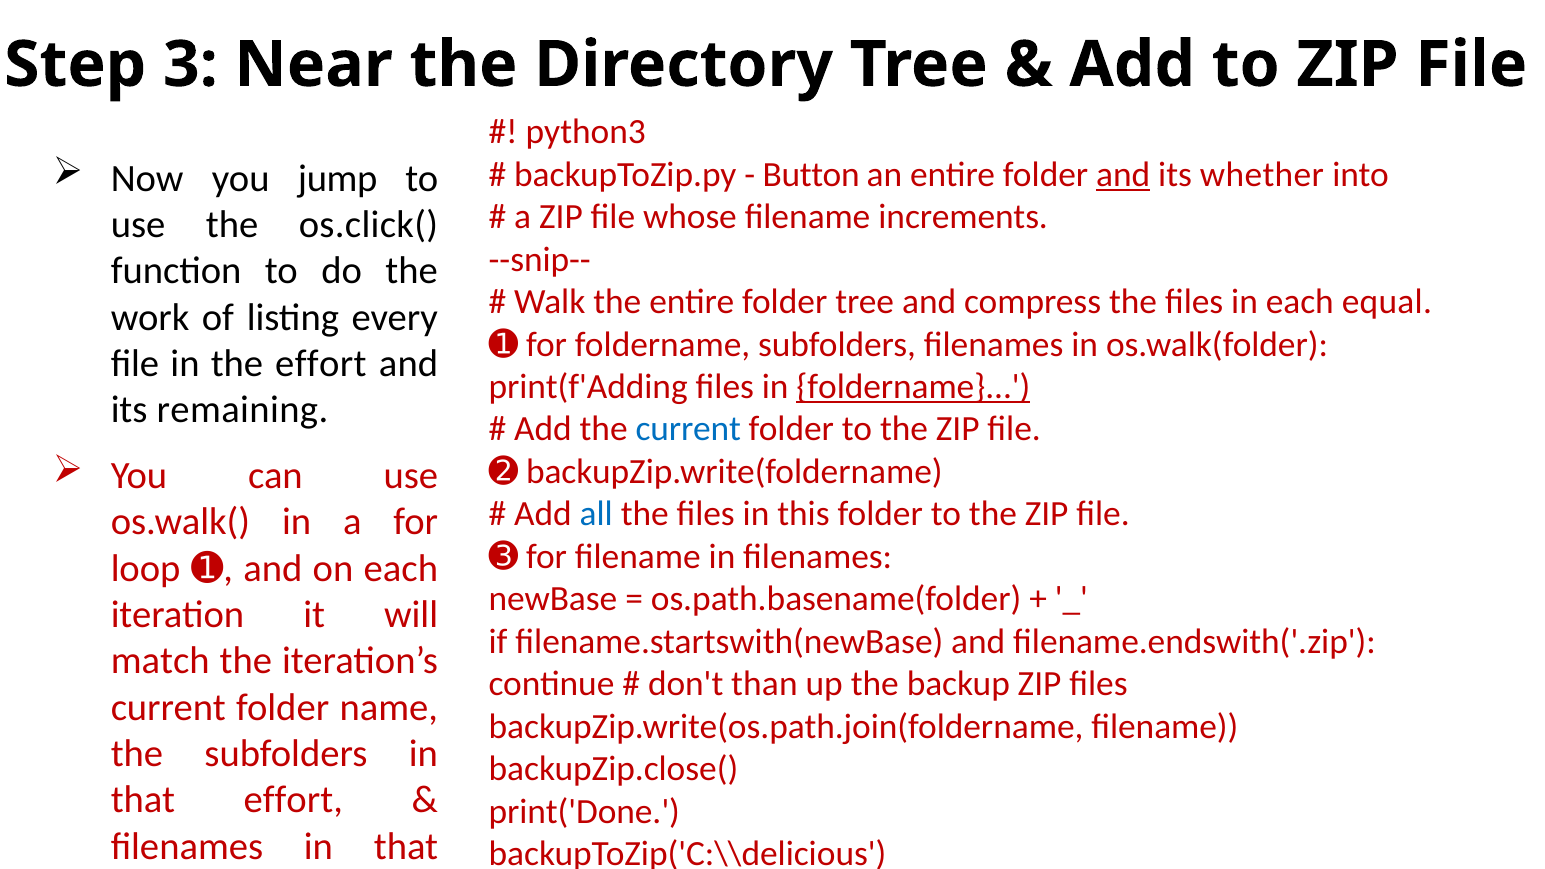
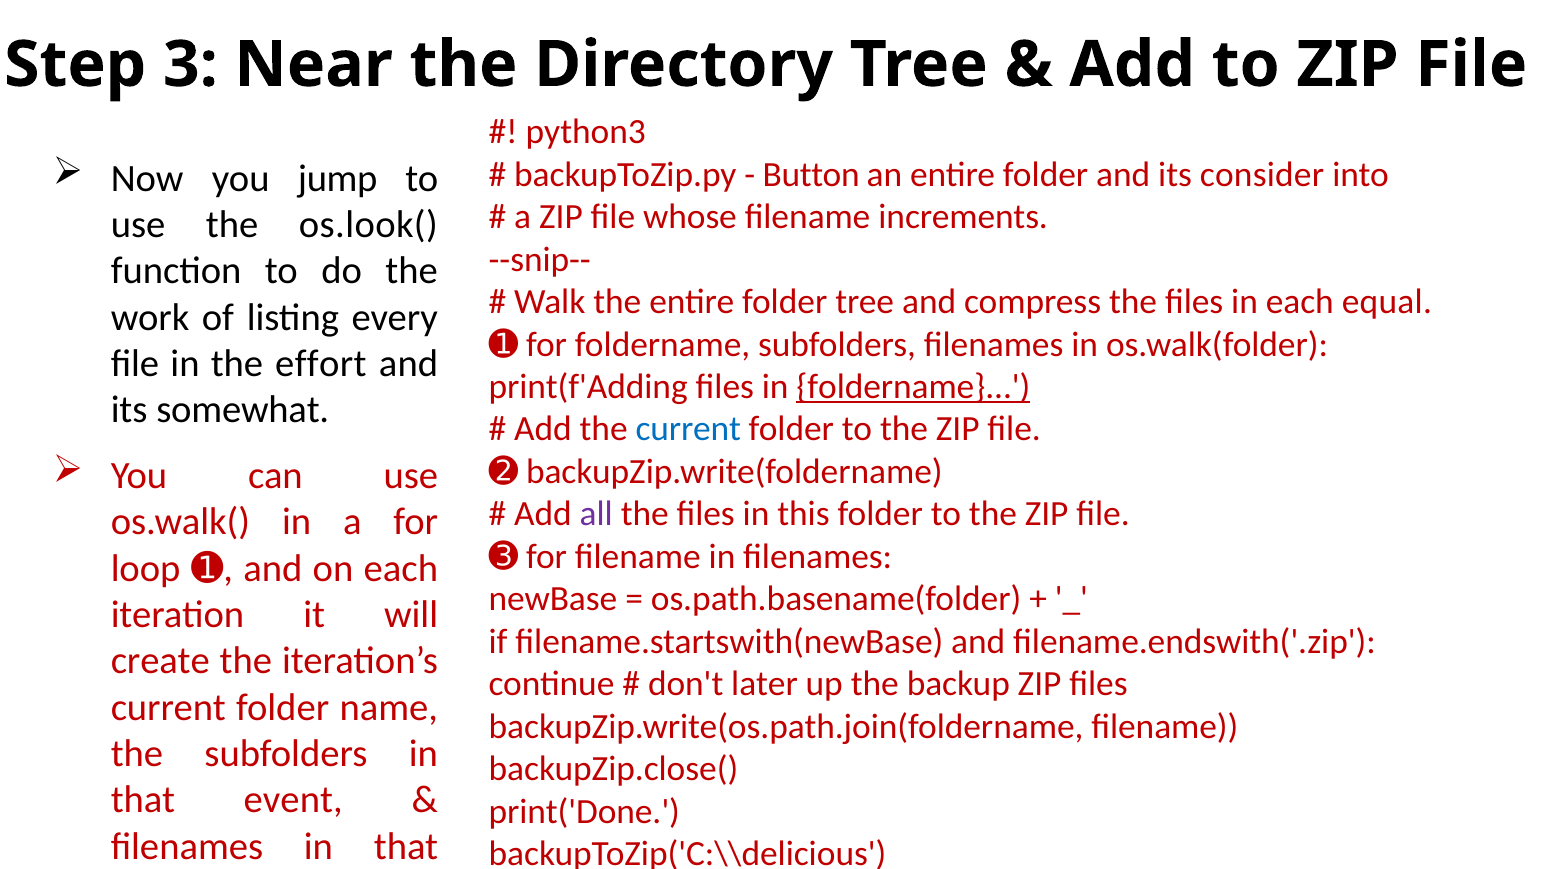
and underline: present -> none (1123, 174)
whether: whether -> consider (1262, 174)
os.click(: os.click( -> os.look( (368, 225)
remaining: remaining -> somewhat (243, 410)
all colour: blue -> purple (596, 514)
match: match -> create (160, 661)
than: than -> later (765, 684)
that effort: effort -> event (293, 800)
